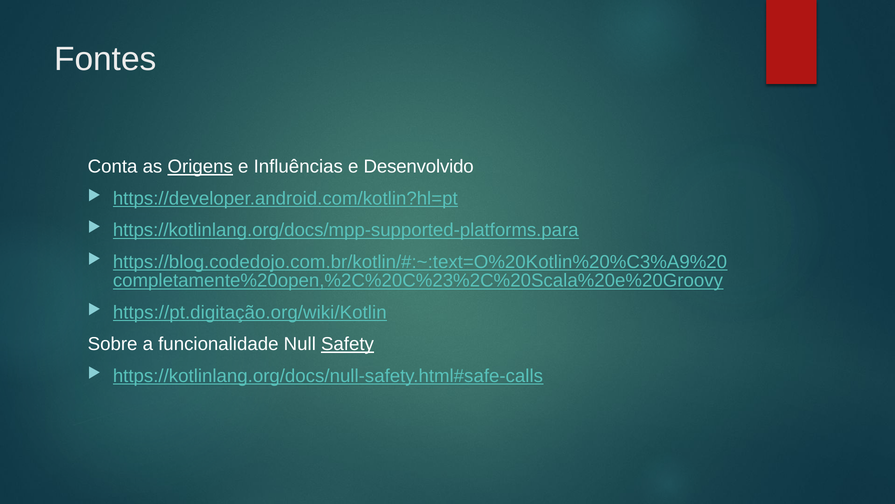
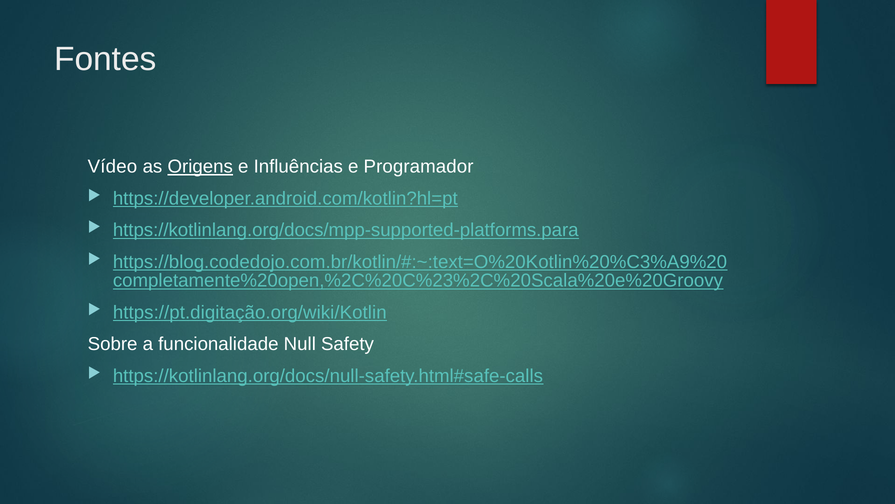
Conta: Conta -> Vídeo (112, 167)
Desenvolvido: Desenvolvido -> Programador (419, 167)
Safety underline: present -> none (347, 344)
